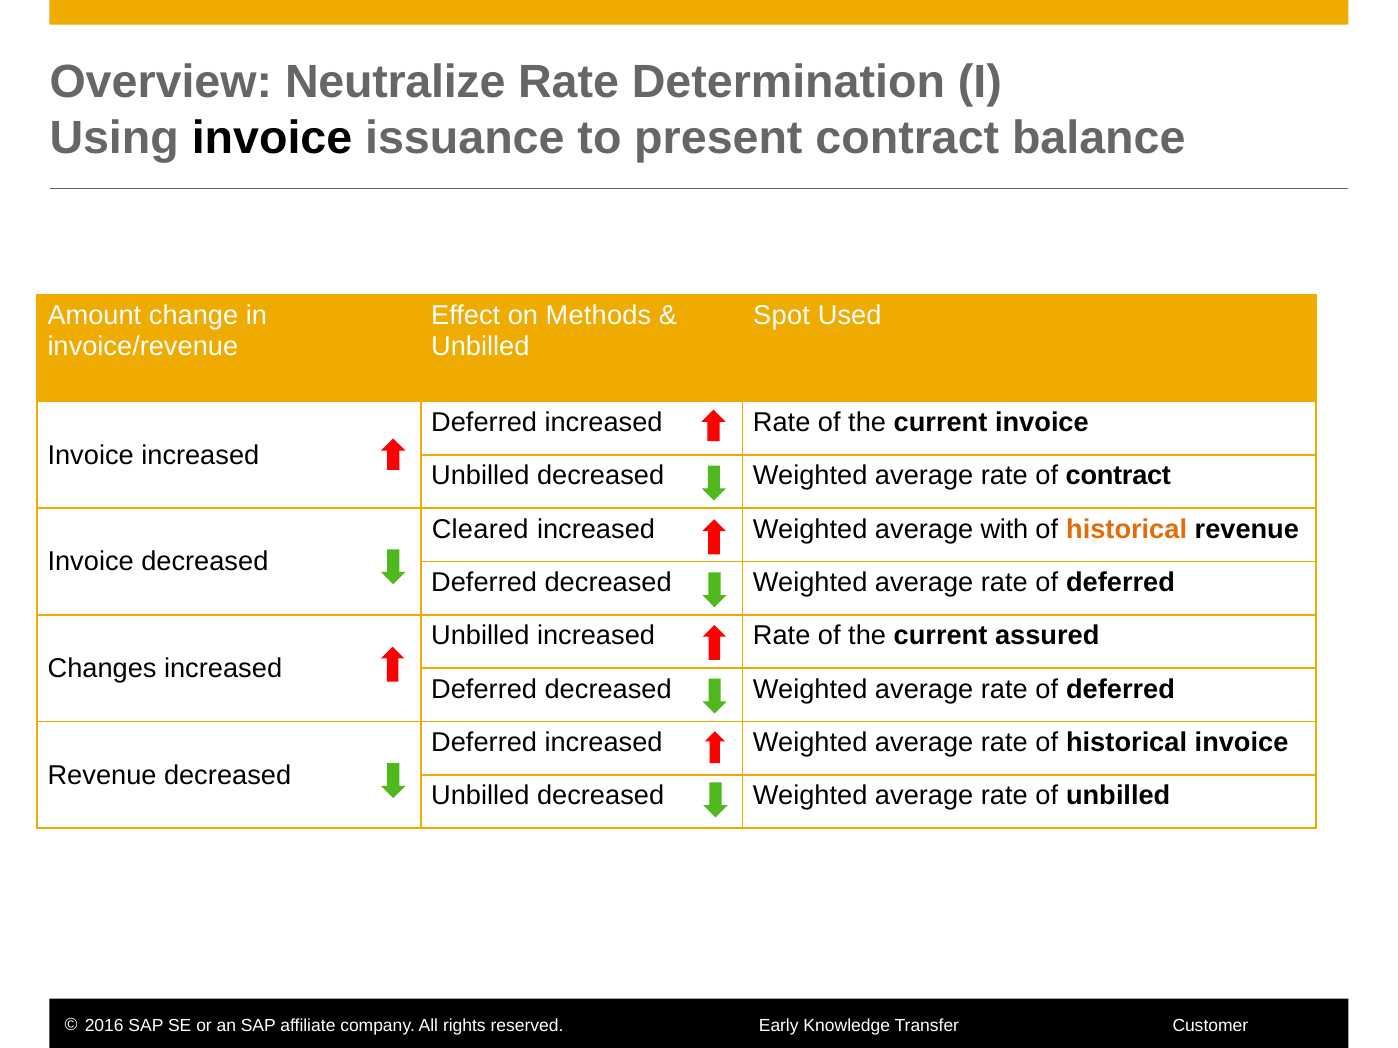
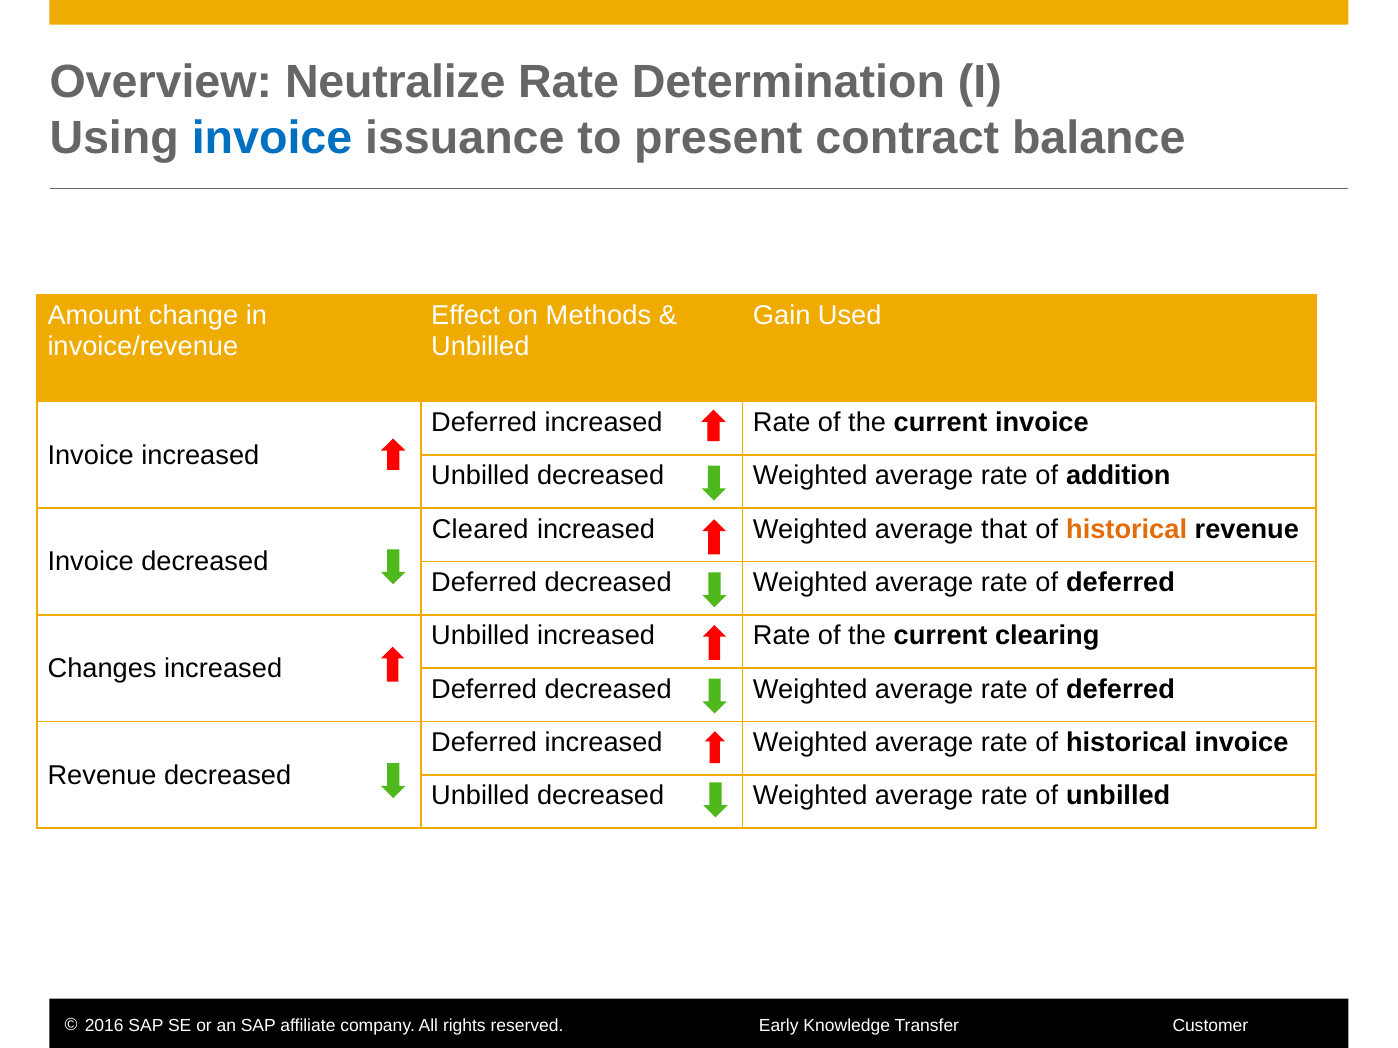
invoice colour: black -> blue (272, 139)
Spot: Spot -> Gain (782, 316)
of contract: contract -> addition (1118, 476)
with: with -> that (1004, 529)
assured: assured -> clearing (1047, 636)
